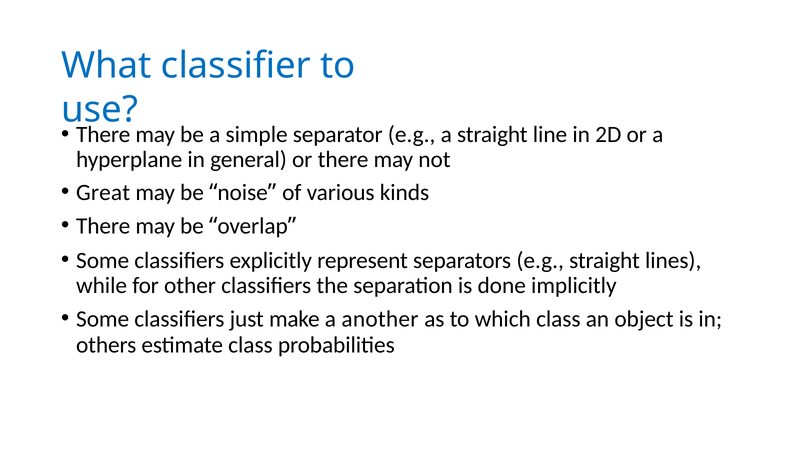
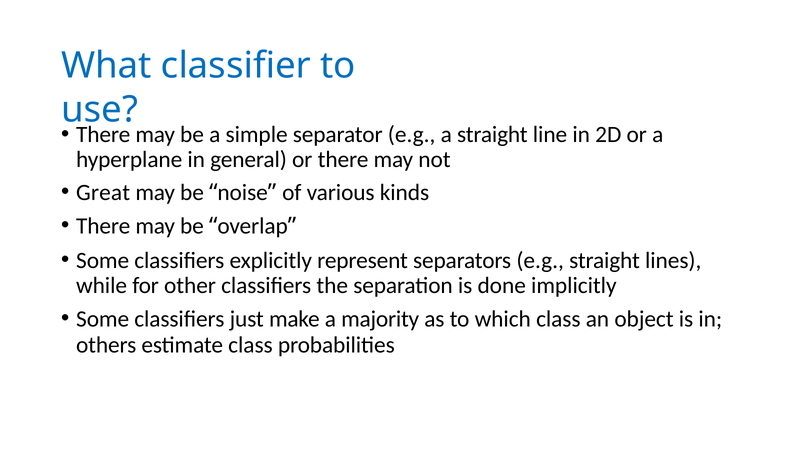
another: another -> majority (380, 319)
